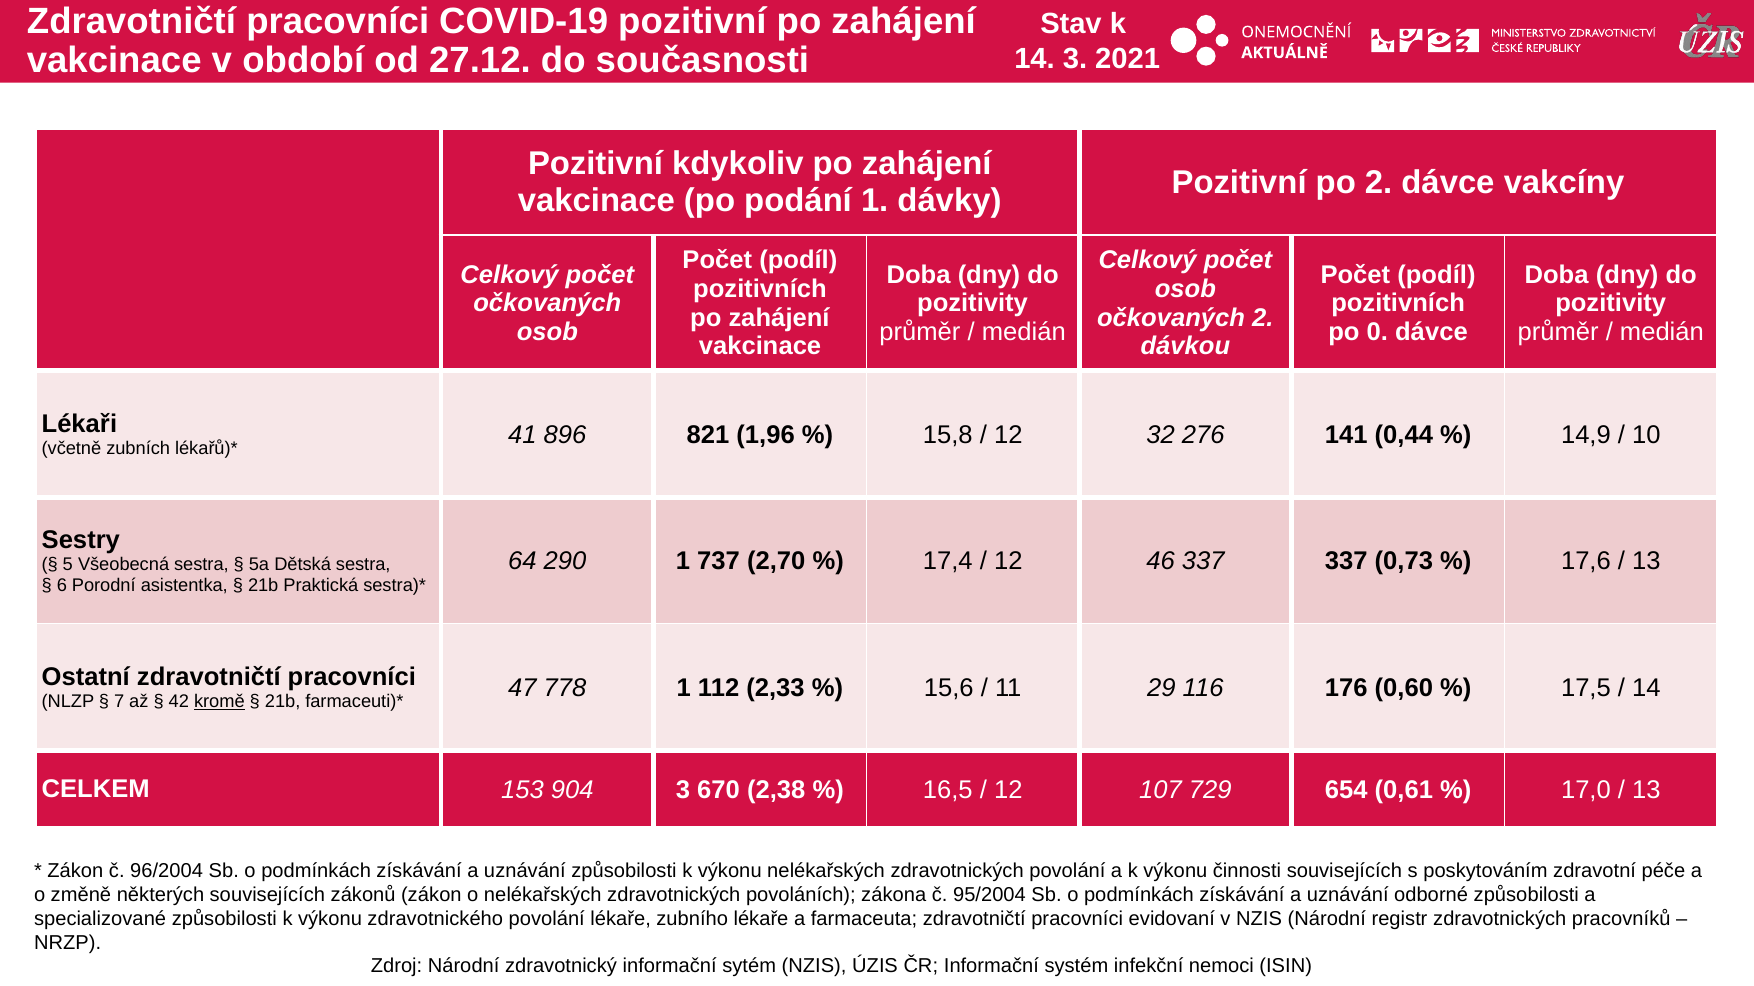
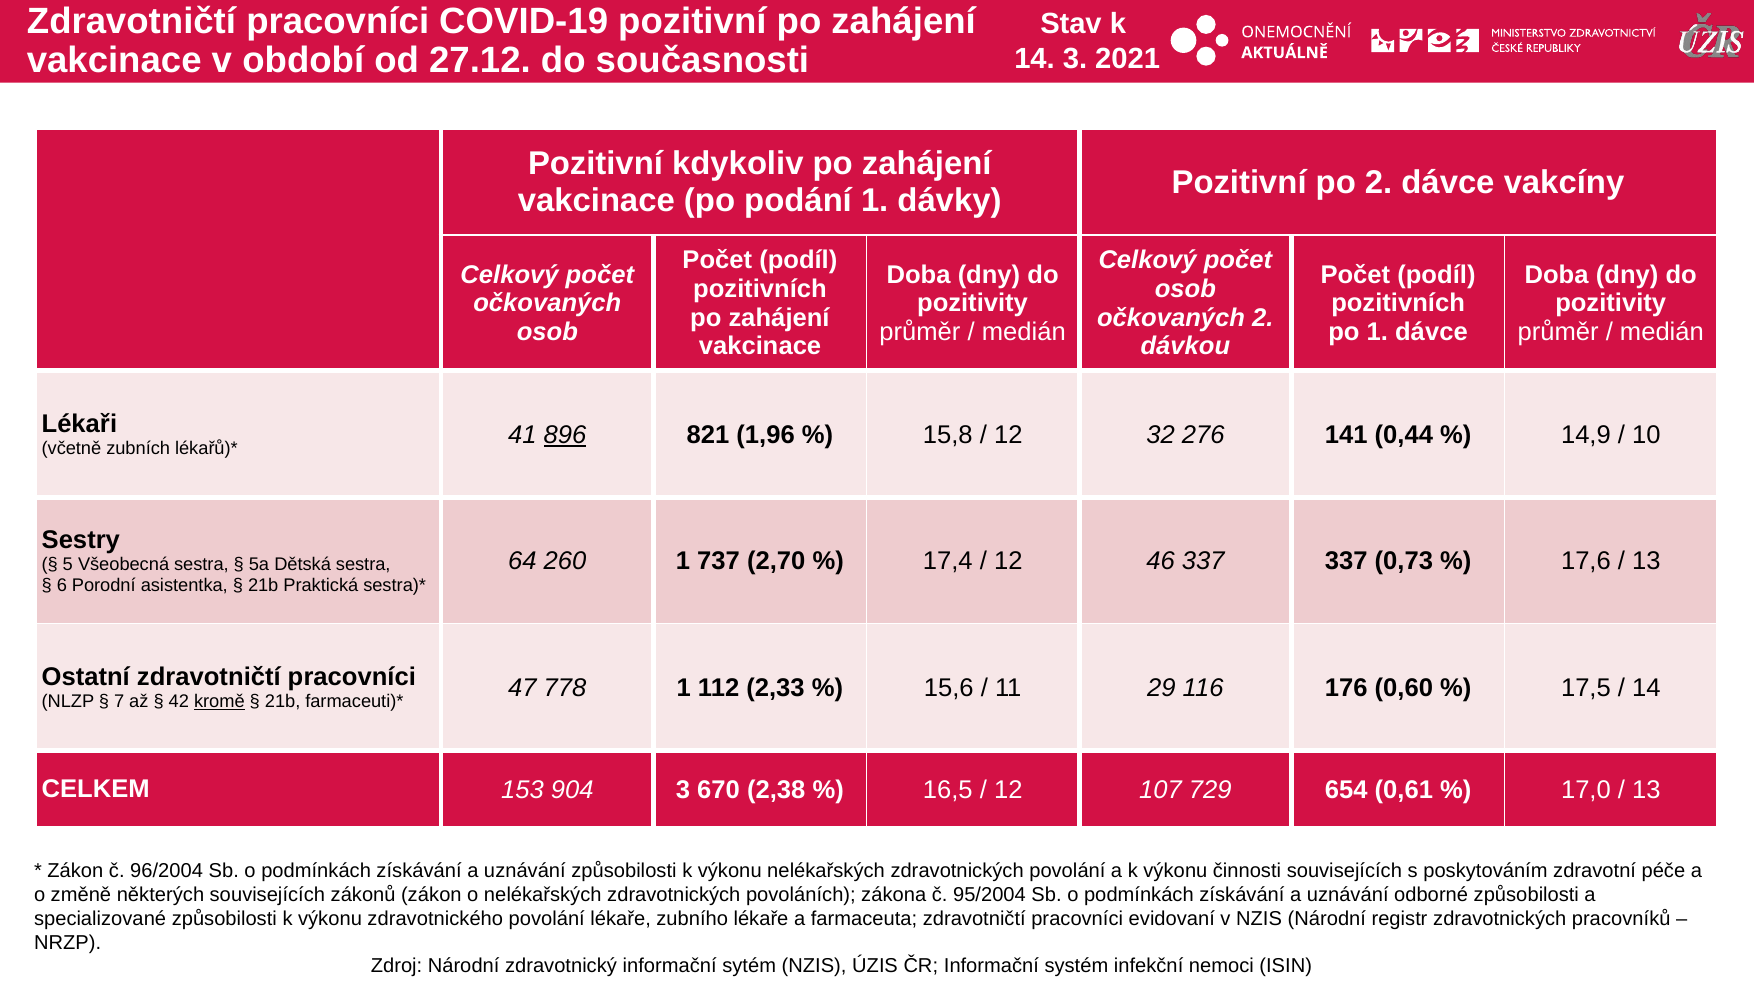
po 0: 0 -> 1 (1377, 332)
896 underline: none -> present (565, 435)
290: 290 -> 260 (565, 562)
